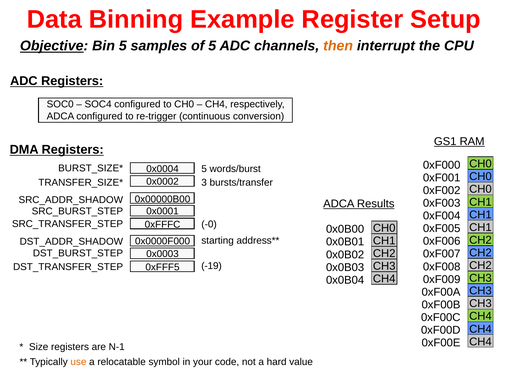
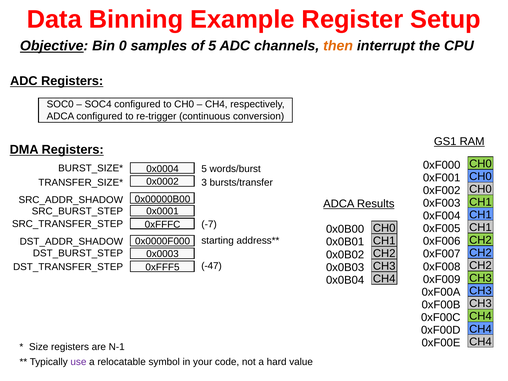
Bin 5: 5 -> 0 (123, 46)
-0: -0 -> -7 (209, 224)
-19: -19 -> -47 (212, 266)
use colour: orange -> purple (78, 362)
